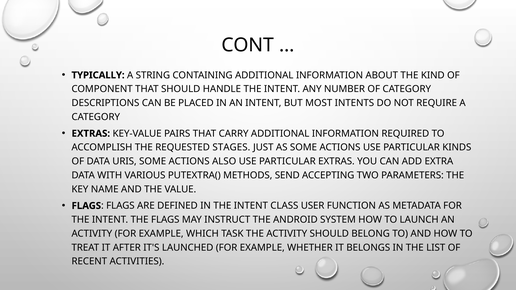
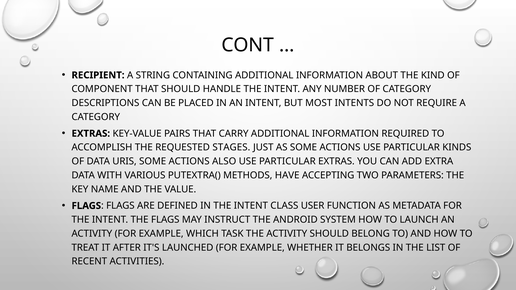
TYPICALLY: TYPICALLY -> RECIPIENT (98, 75)
SEND: SEND -> HAVE (287, 175)
